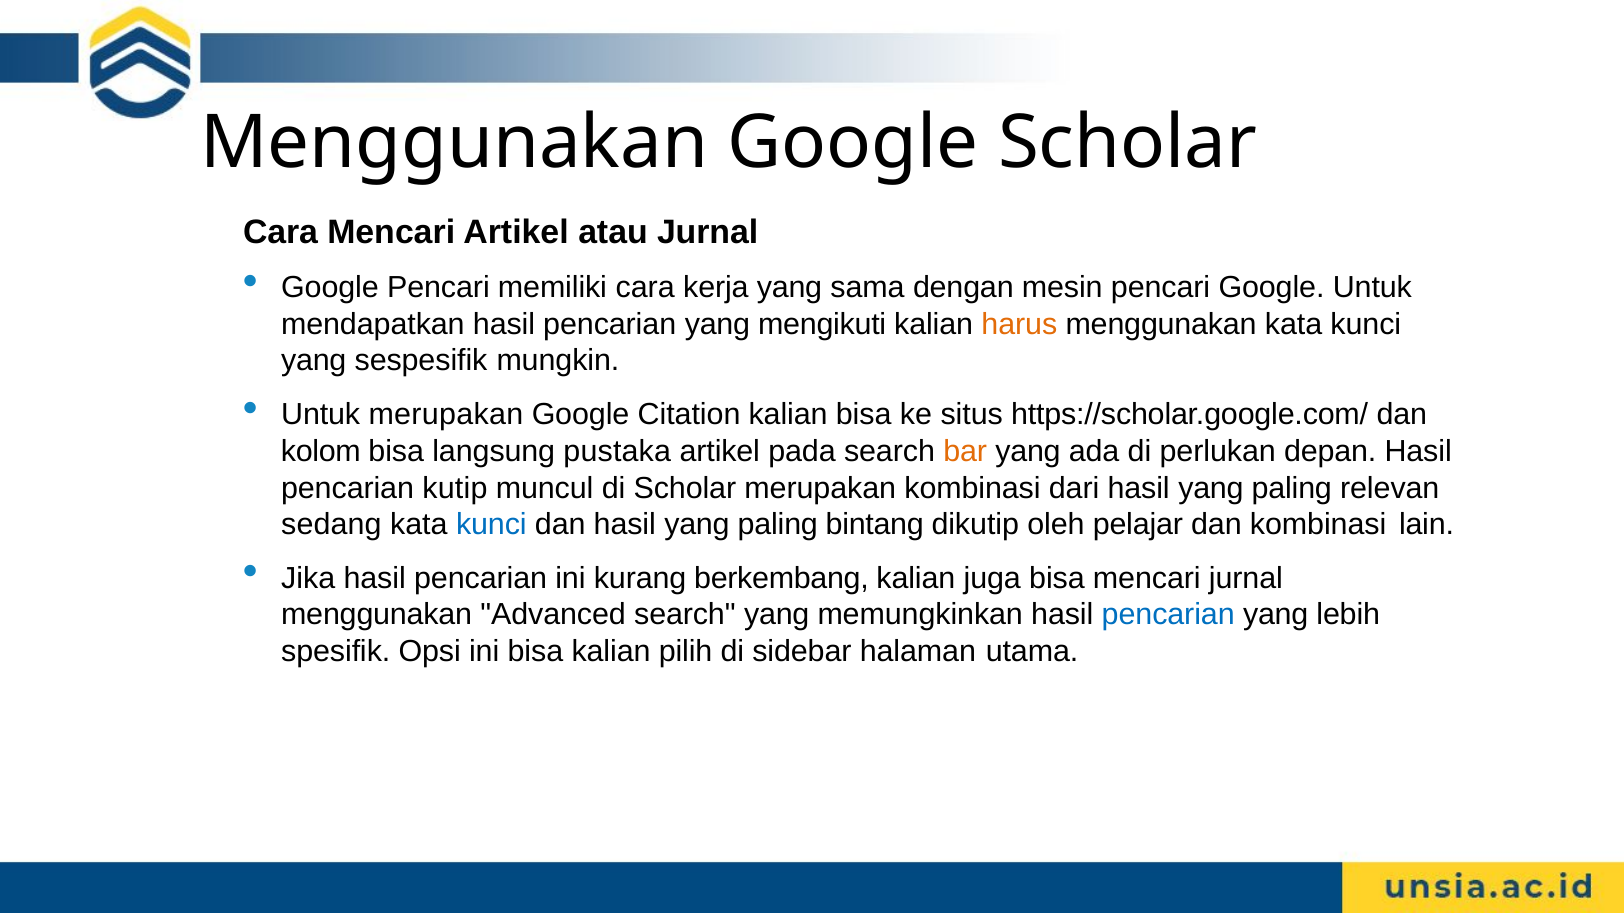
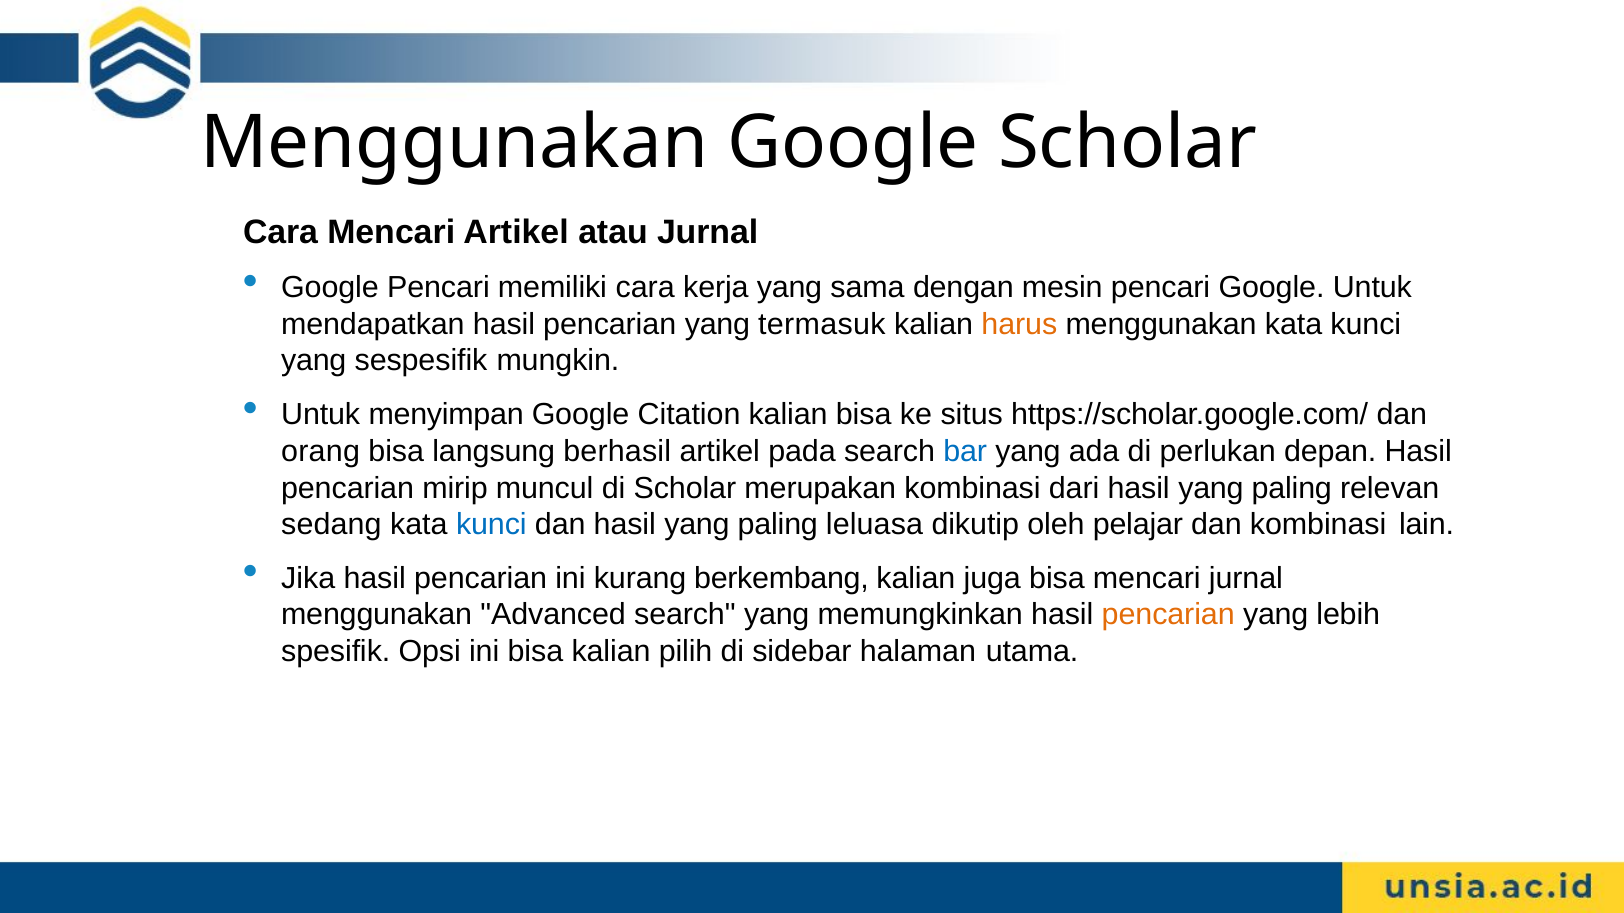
mengikuti: mengikuti -> termasuk (822, 325)
Untuk merupakan: merupakan -> menyimpan (446, 415)
kolom: kolom -> orang (321, 452)
pustaka: pustaka -> berhasil (617, 452)
bar colour: orange -> blue (965, 452)
kutip: kutip -> mirip (455, 488)
bintang: bintang -> leluasa (874, 525)
pencarian colour: blue -> orange (1168, 615)
